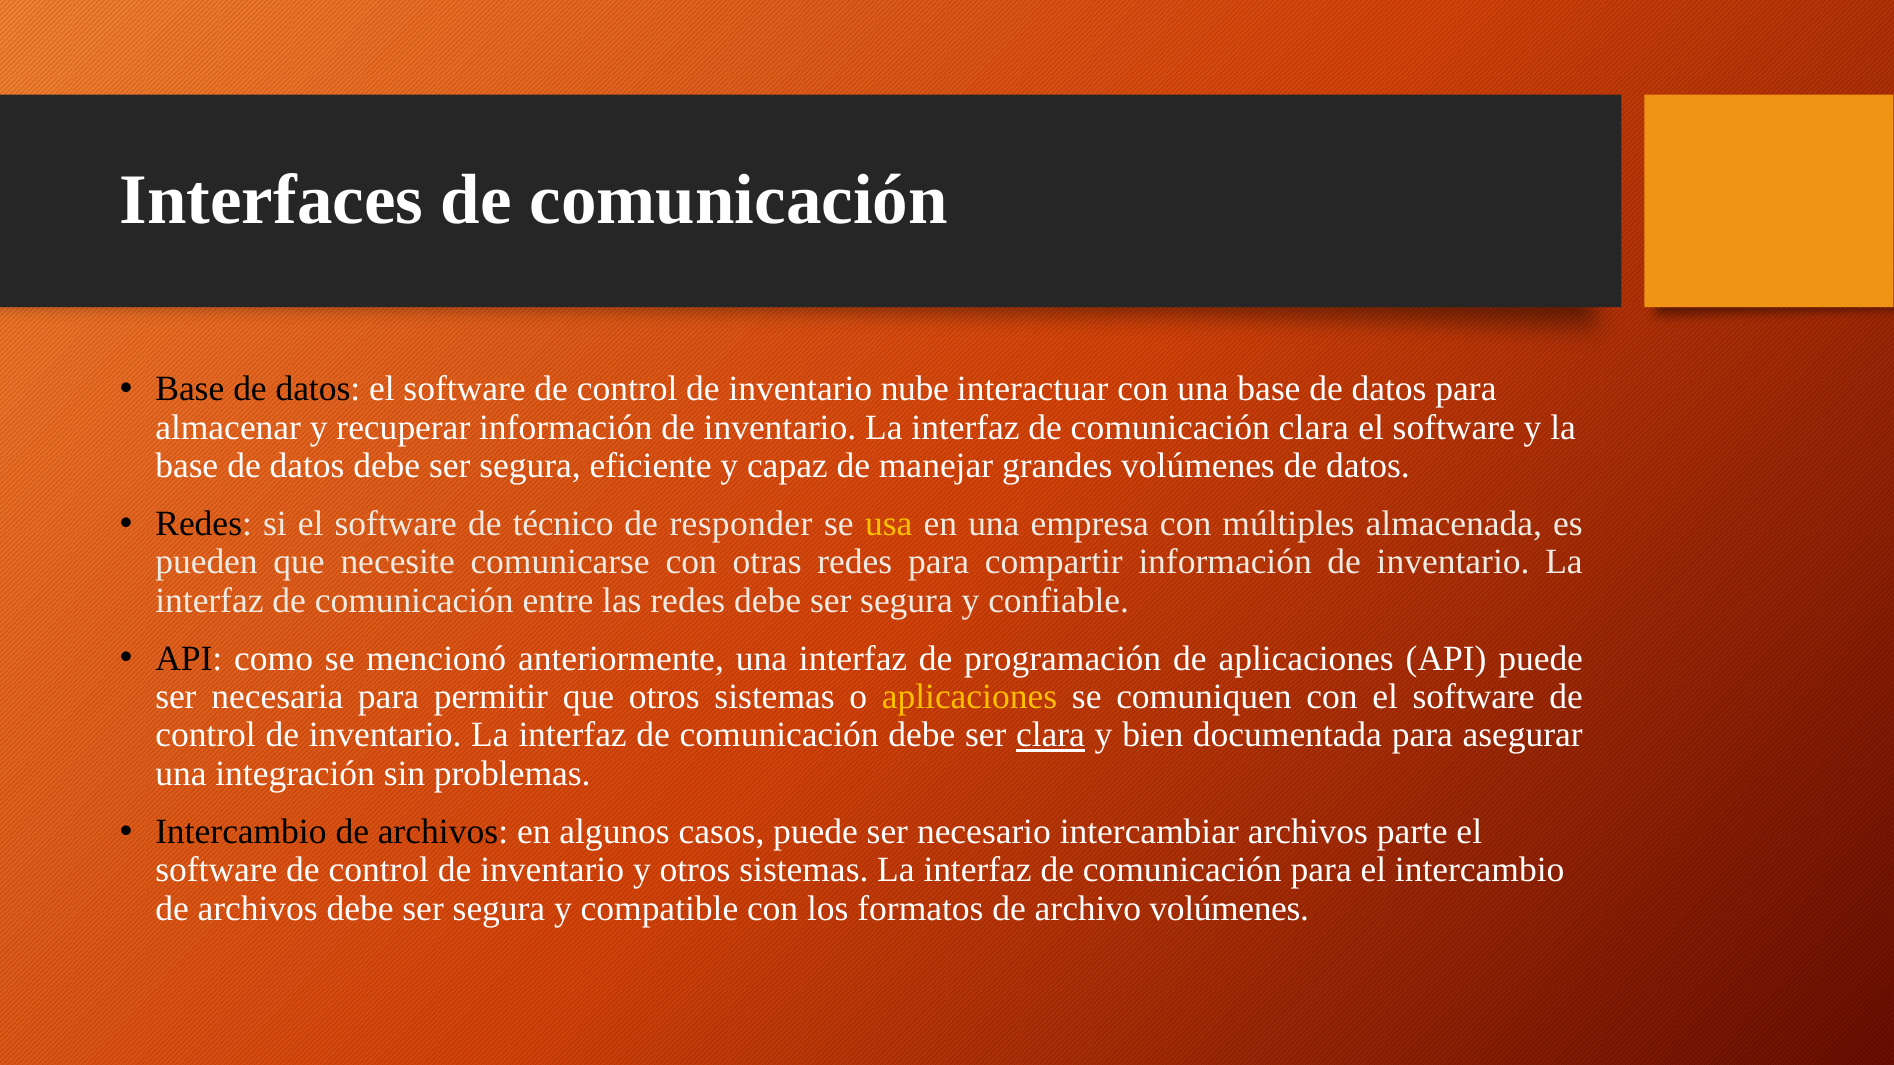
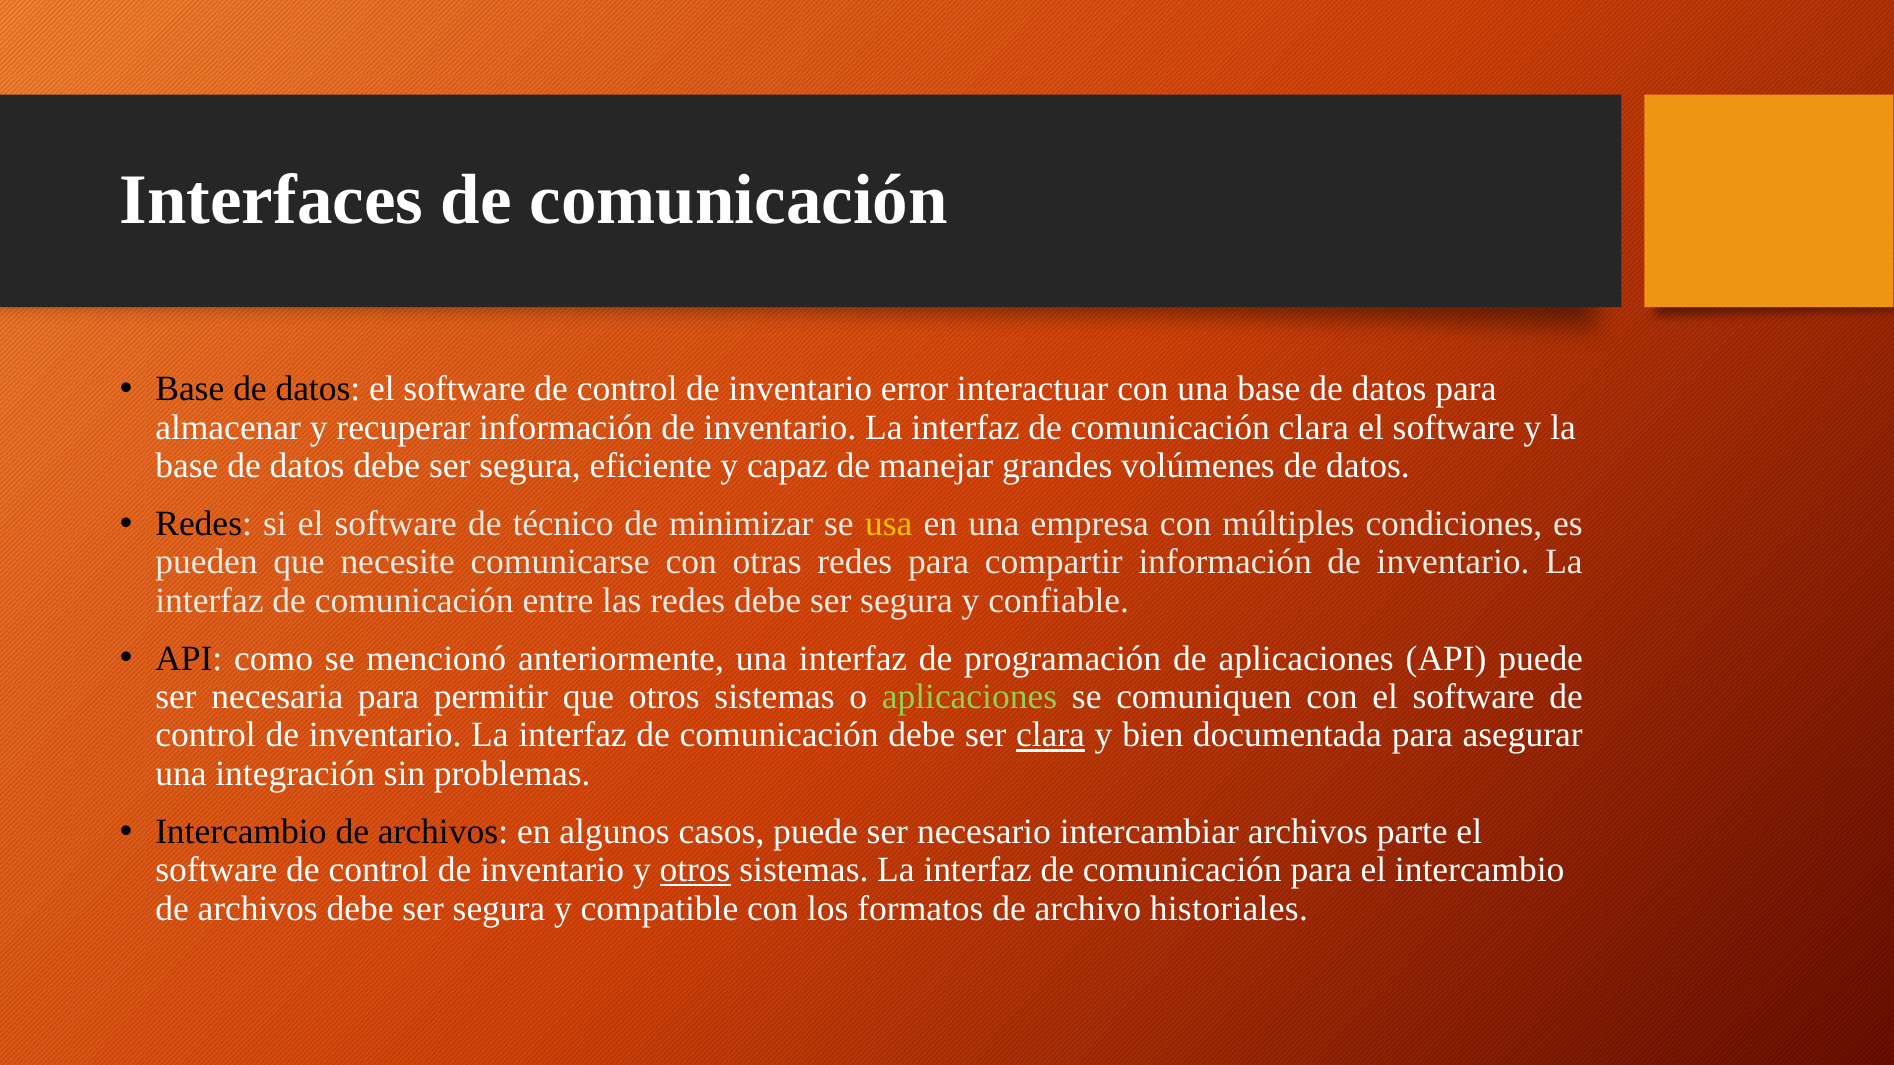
nube: nube -> error (915, 389)
responder: responder -> minimizar (741, 524)
almacenada: almacenada -> condiciones (1454, 524)
aplicaciones colour: yellow -> light green (969, 697)
otros underline: none -> present (695, 870)
archivo volúmenes: volúmenes -> historiales (1229, 909)
